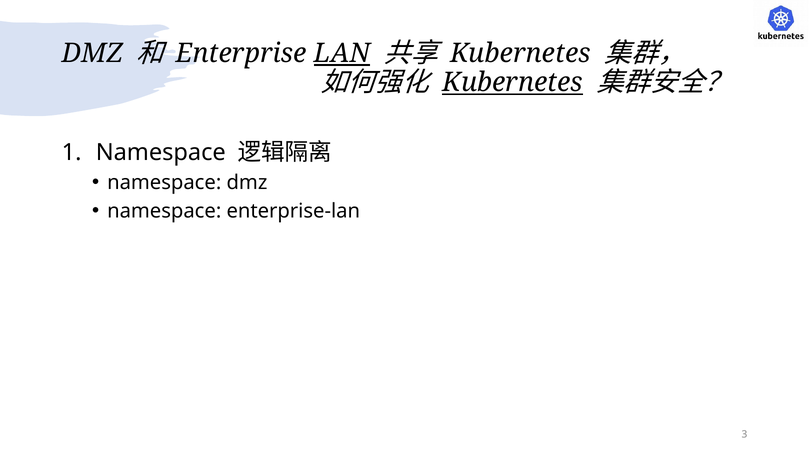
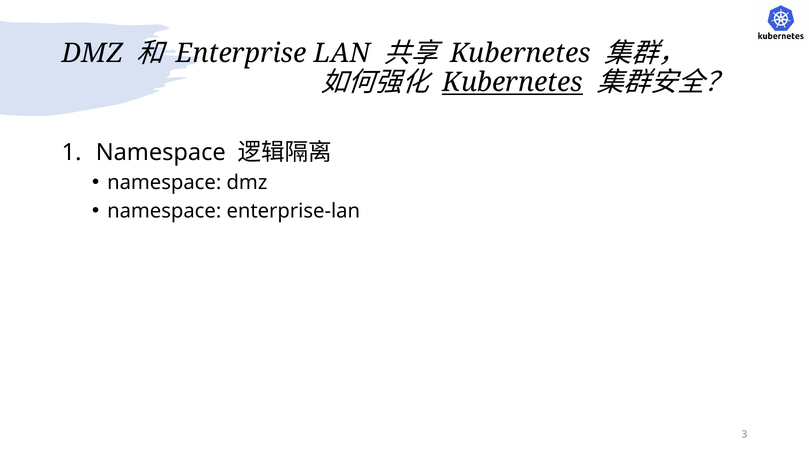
LAN underline: present -> none (342, 53)
